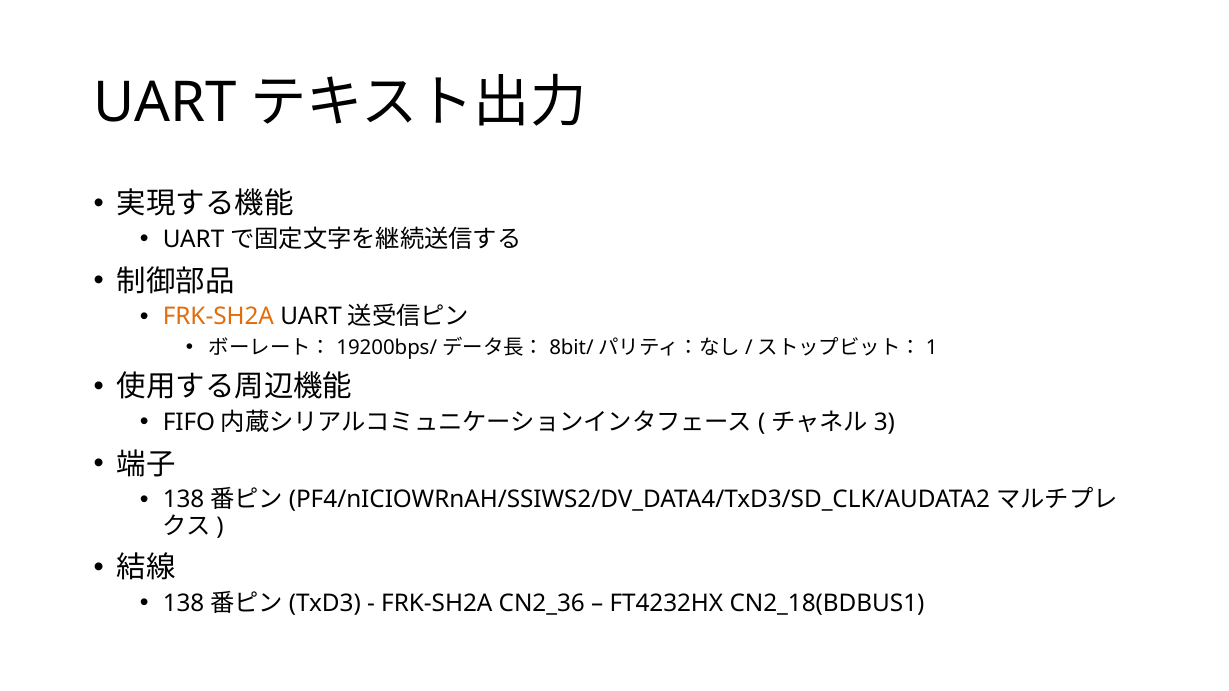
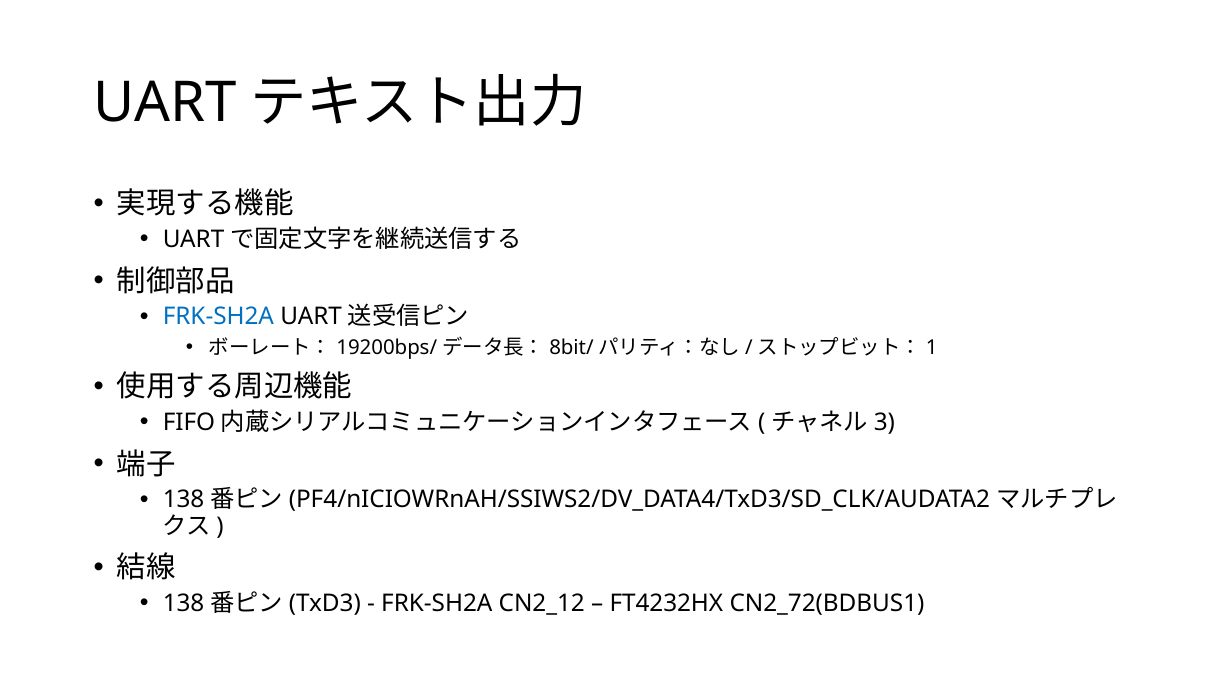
FRK-SH2A colour: orange -> blue (218, 317)
CN2_36: CN2_36 -> CN2_12 (542, 604)
CN2_18(BDBUS1: CN2_18(BDBUS1 -> CN2_72(BDBUS1 (827, 604)
